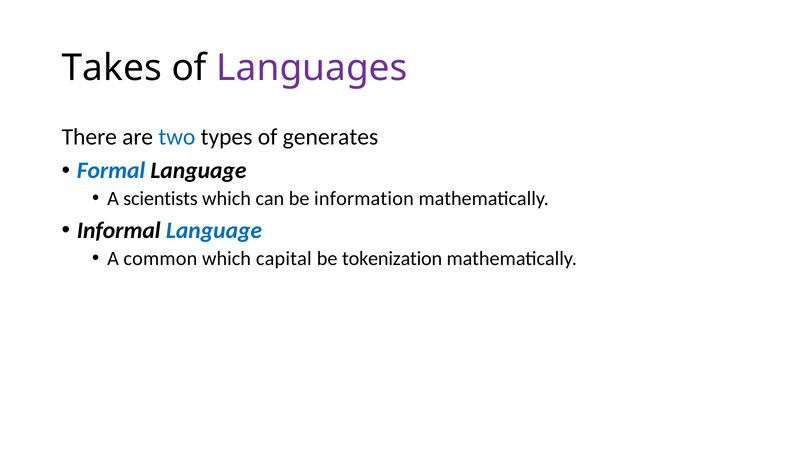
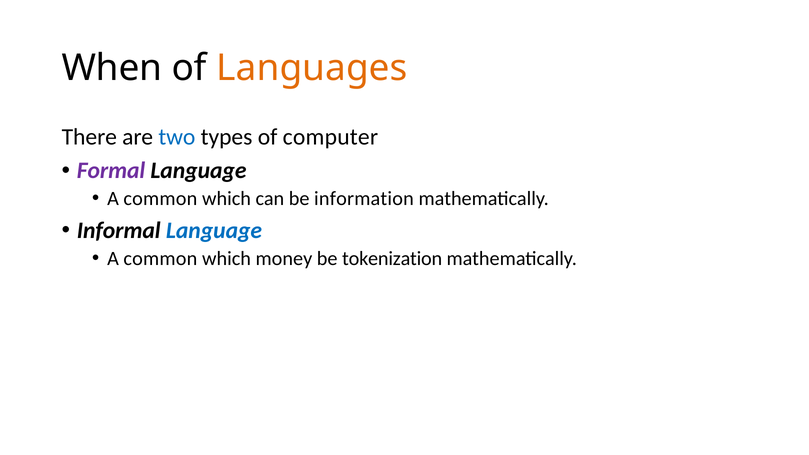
Takes: Takes -> When (112, 68)
Languages colour: purple -> orange (312, 68)
generates: generates -> computer (330, 137)
Formal colour: blue -> purple (111, 171)
scientists: scientists -> common (160, 199)
capital: capital -> money (284, 259)
